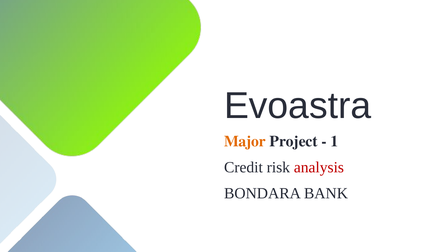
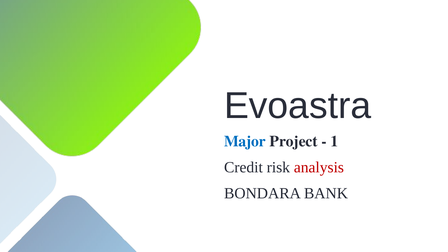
Major colour: orange -> blue (245, 141)
